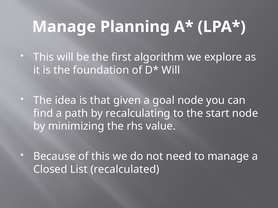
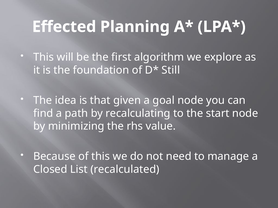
Manage: Manage -> Effected (64, 27)
Will: Will -> Still (171, 70)
